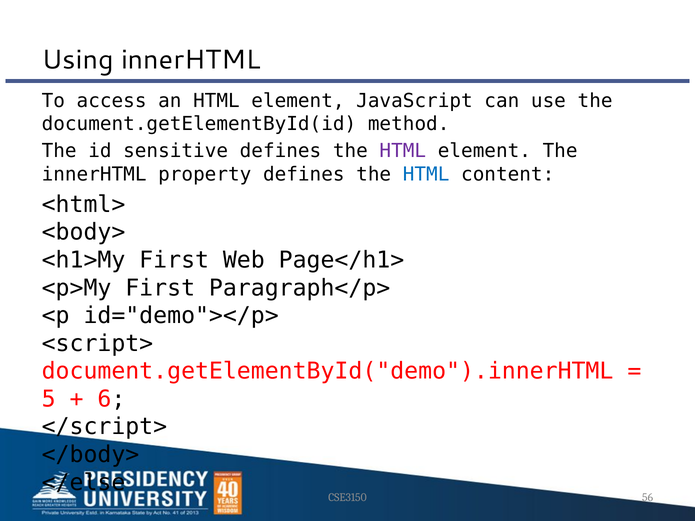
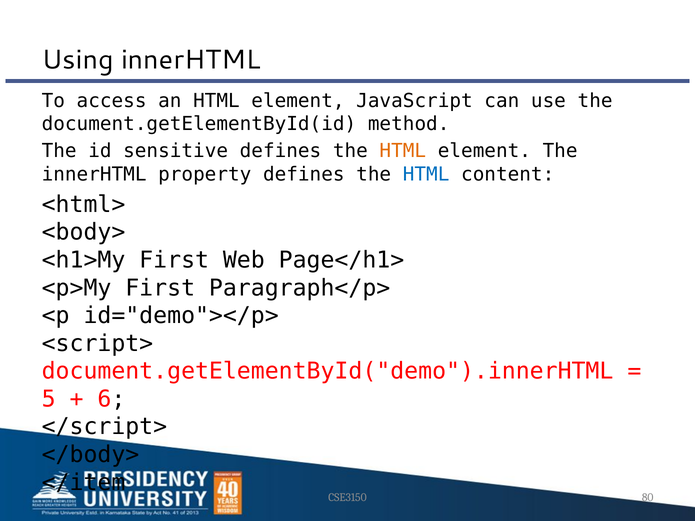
HTML colour: purple -> orange (403, 151)
</else: </else -> </item (84, 483)
56: 56 -> 80 (648, 498)
